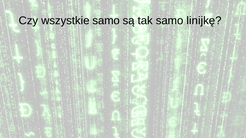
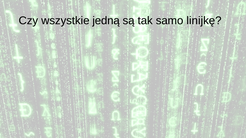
wszystkie samo: samo -> jedną (106, 21)
